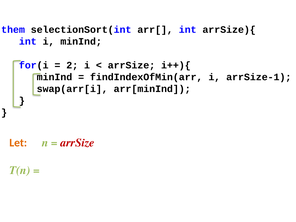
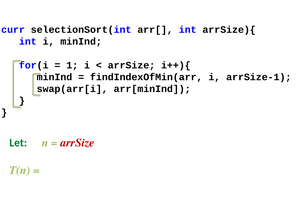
them: them -> curr (13, 30)
2: 2 -> 1 (72, 65)
Let colour: orange -> green (18, 143)
